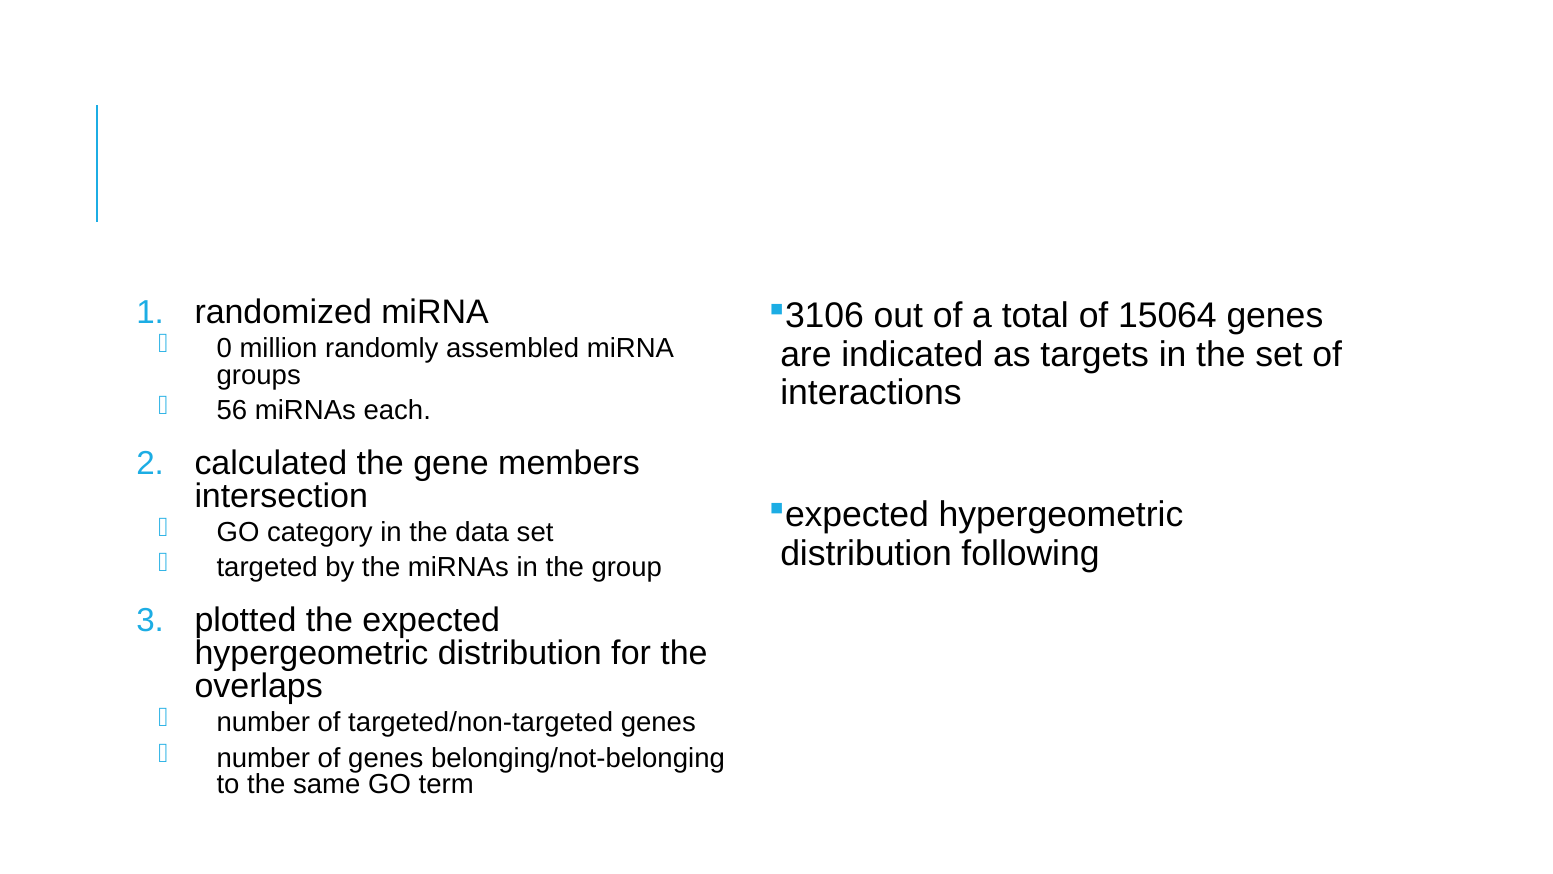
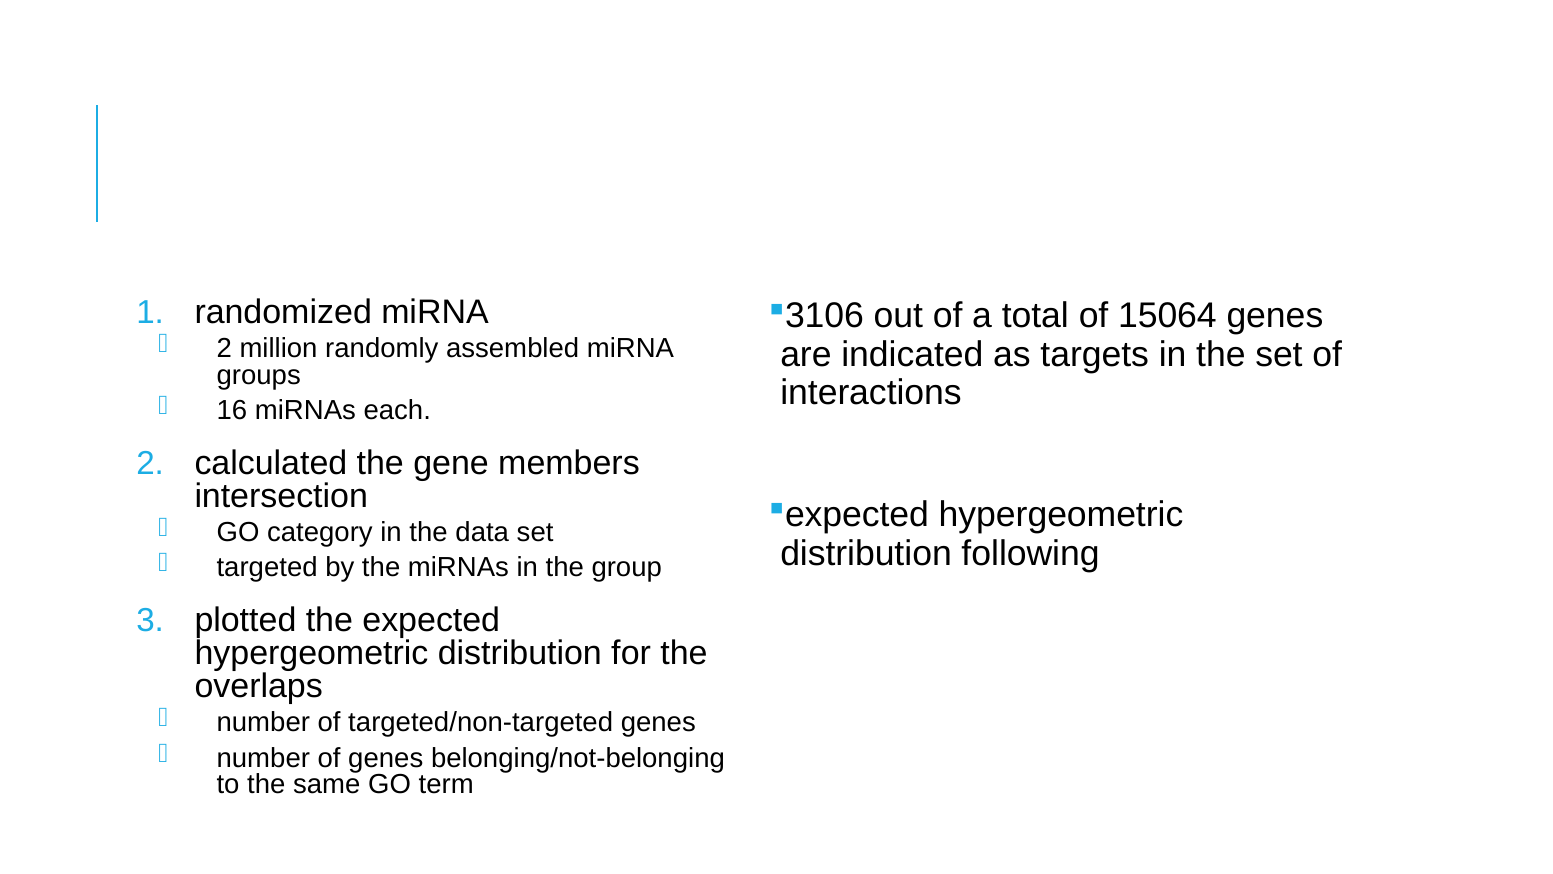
0: 0 -> 2 (224, 348)
56: 56 -> 16 (232, 410)
